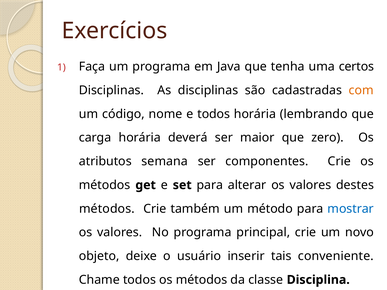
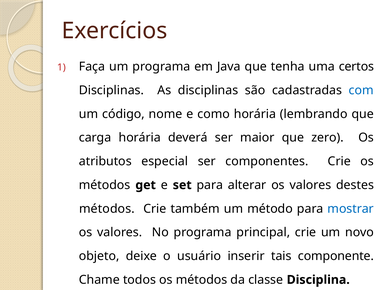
com colour: orange -> blue (361, 90)
e todos: todos -> como (214, 114)
semana: semana -> especial (165, 161)
conveniente: conveniente -> componente (336, 256)
